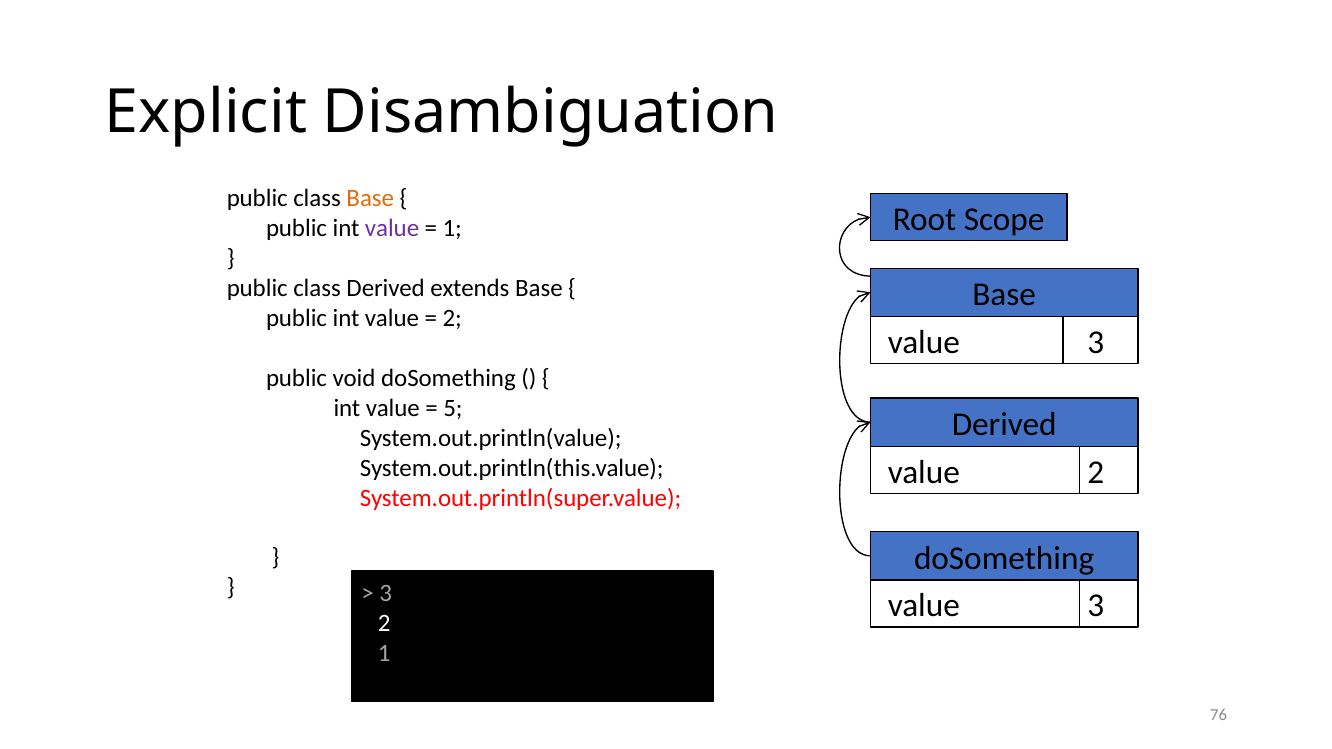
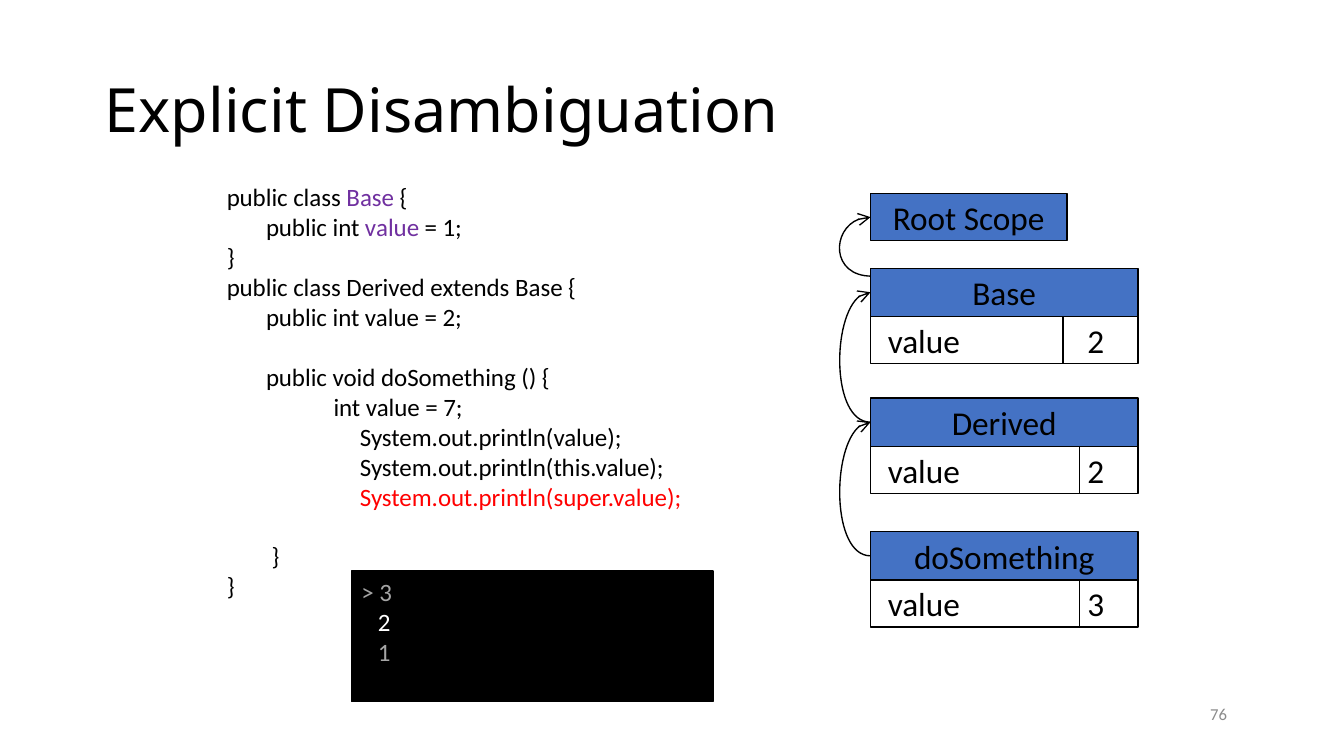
Base colour: orange -> purple (370, 199)
3: 3 -> 2 (1096, 342)
5: 5 -> 7 (453, 408)
